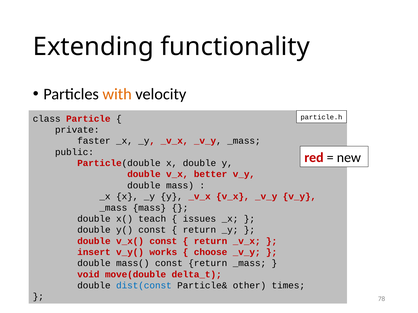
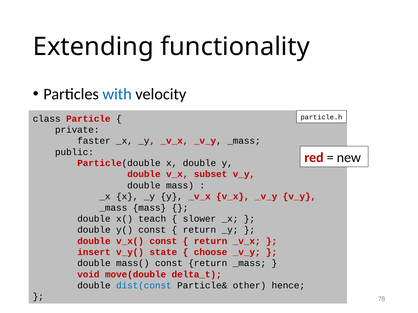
with colour: orange -> blue (117, 94)
better: better -> subset (211, 175)
issues: issues -> slower (199, 219)
works: works -> state (163, 253)
times: times -> hence (288, 286)
